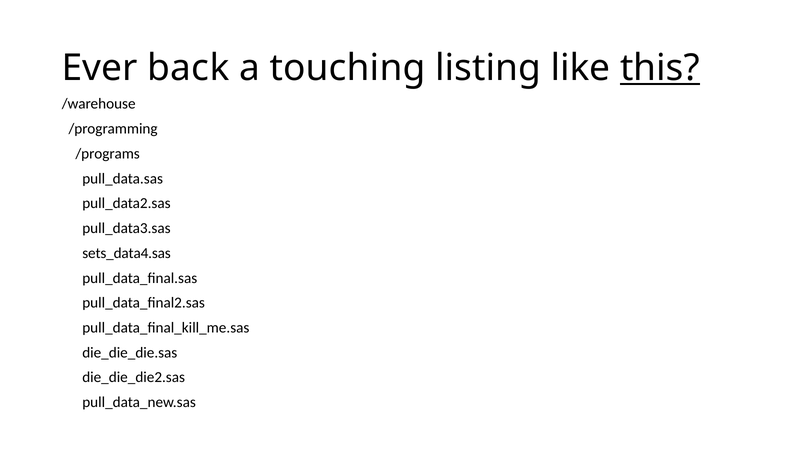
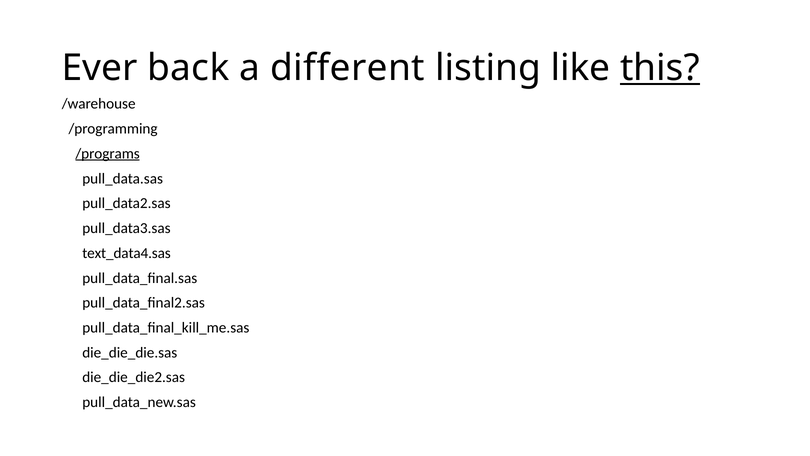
touching: touching -> different (348, 68)
/programs underline: none -> present (108, 154)
sets_data4.sas: sets_data4.sas -> text_data4.sas (127, 253)
